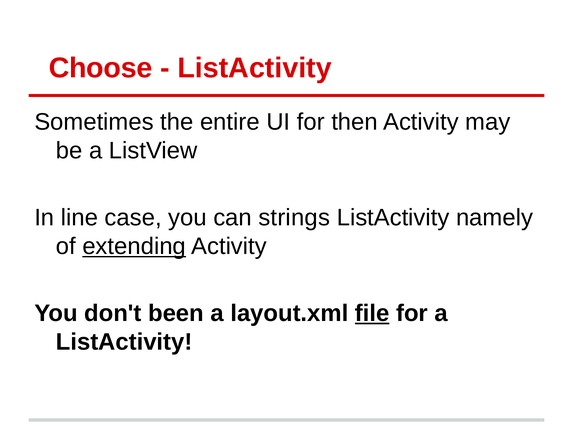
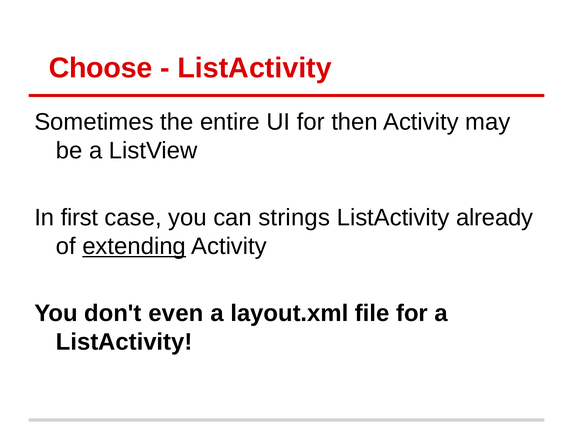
line: line -> first (80, 218)
namely: namely -> already (495, 218)
been: been -> even (176, 313)
file underline: present -> none (372, 313)
